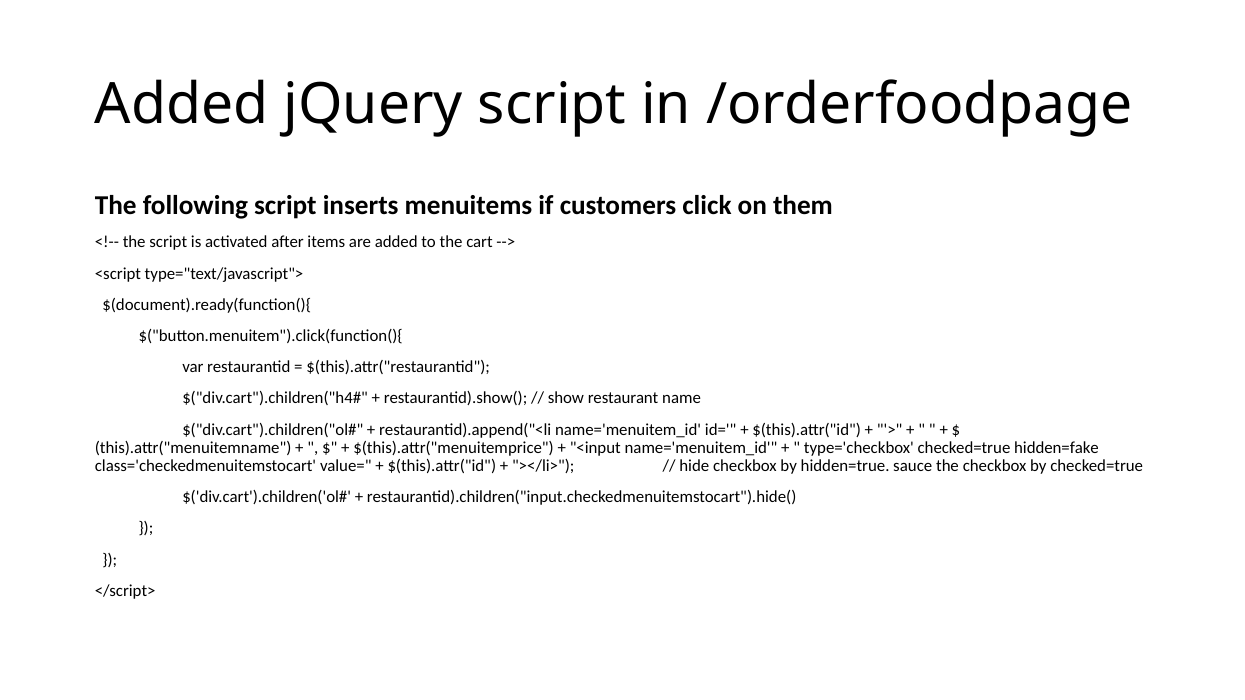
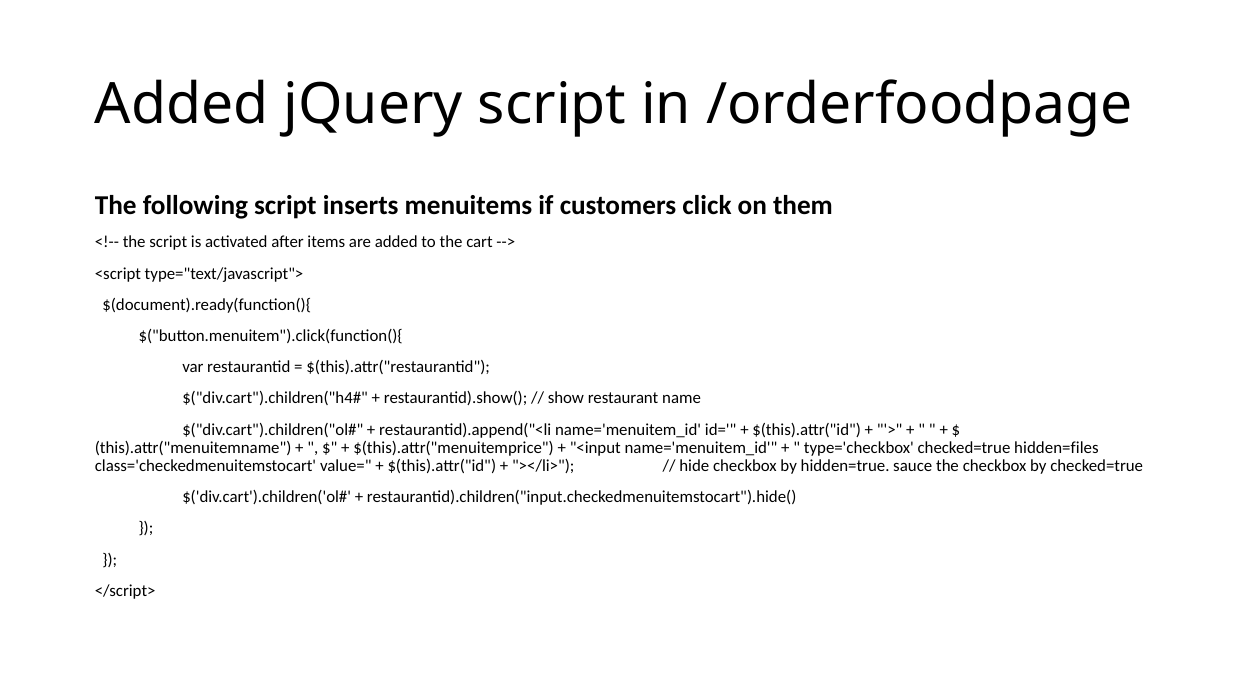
hidden=fake: hidden=fake -> hidden=files (1056, 448)
